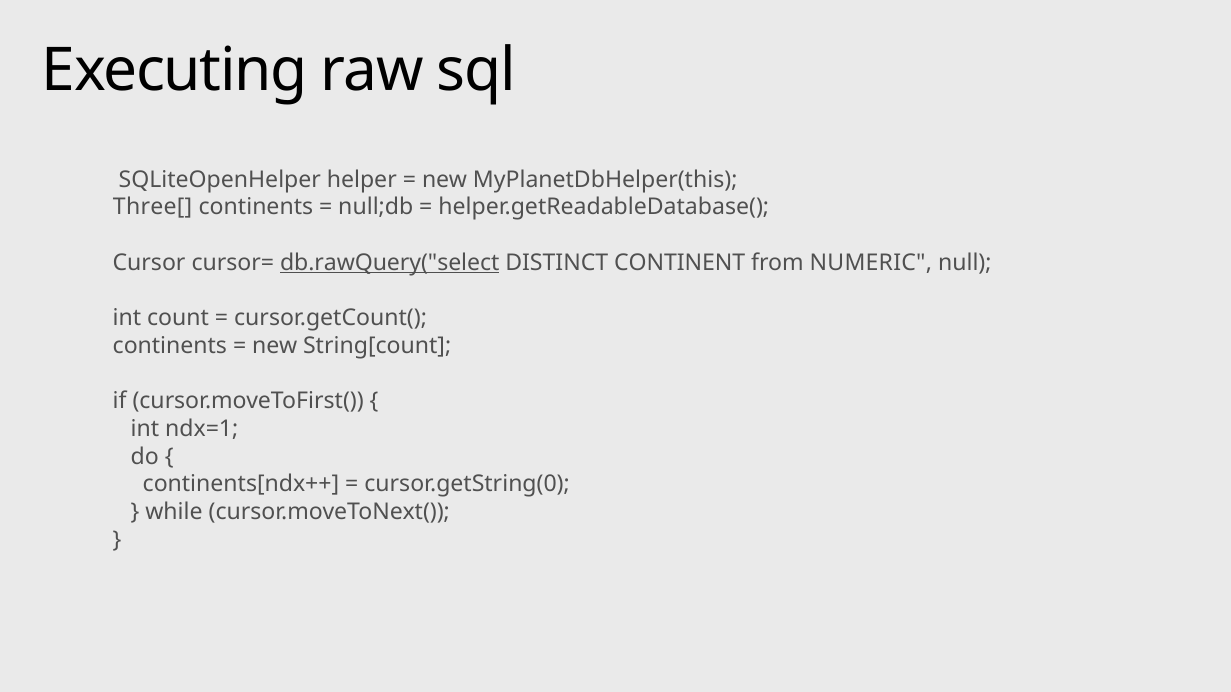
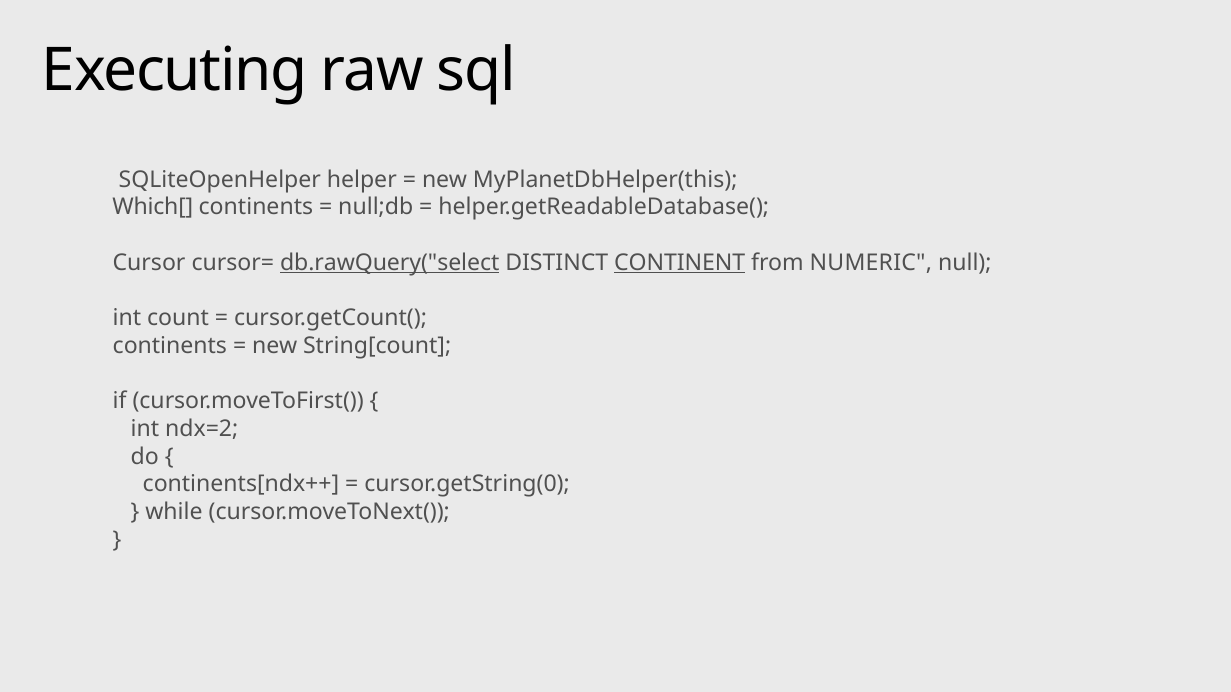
Three[: Three[ -> Which[ (153, 207)
CONTINENT underline: none -> present (680, 263)
ndx=1: ndx=1 -> ndx=2 (202, 429)
